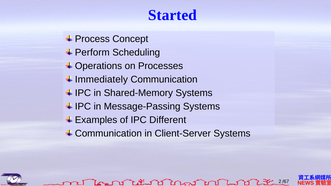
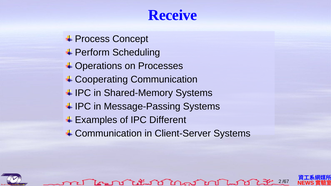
Started: Started -> Receive (173, 15)
Immediately: Immediately -> Cooperating (101, 79)
